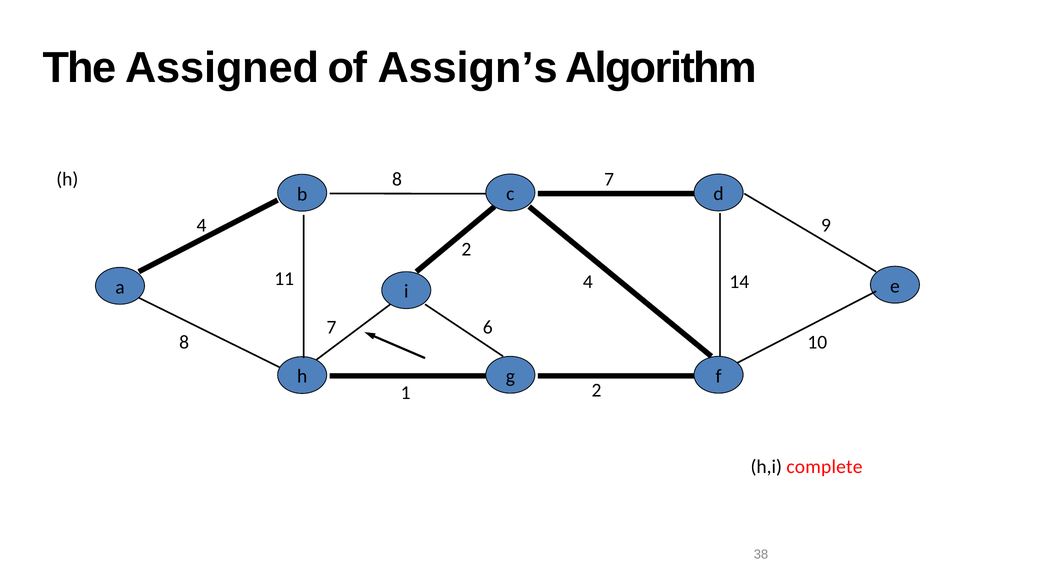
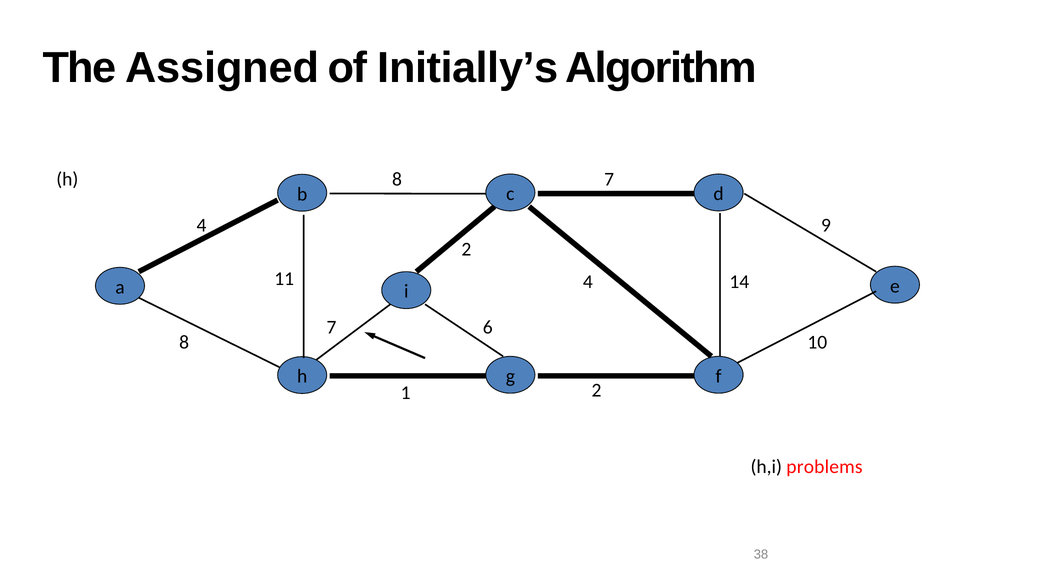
Assign’s: Assign’s -> Initially’s (468, 68)
complete: complete -> problems (824, 467)
